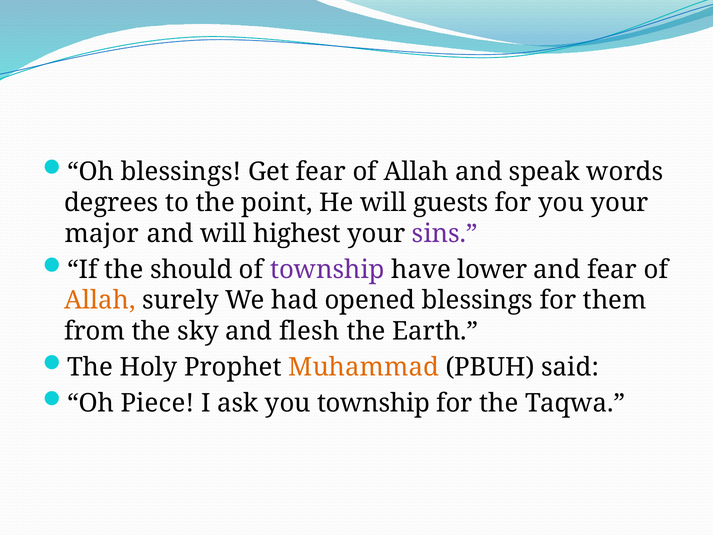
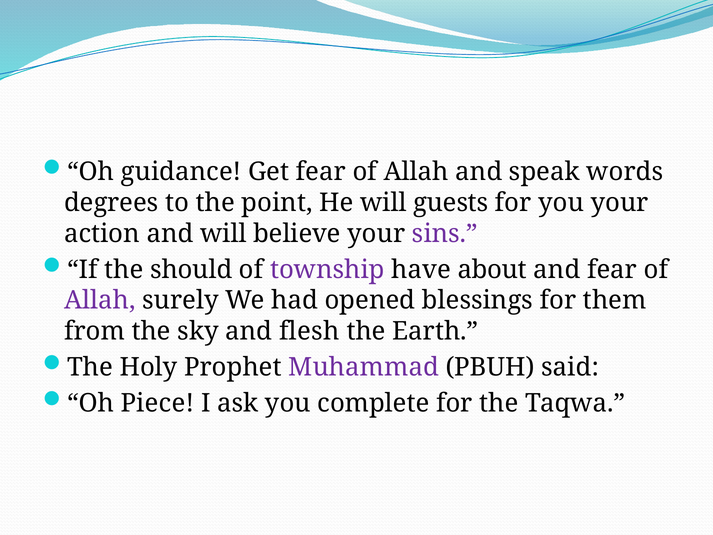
Oh blessings: blessings -> guidance (181, 172)
major: major -> action (102, 233)
highest: highest -> believe (297, 233)
lower: lower -> about (492, 269)
Allah colour: orange -> purple (100, 300)
Muhammad colour: orange -> purple (364, 367)
you township: township -> complete (373, 403)
